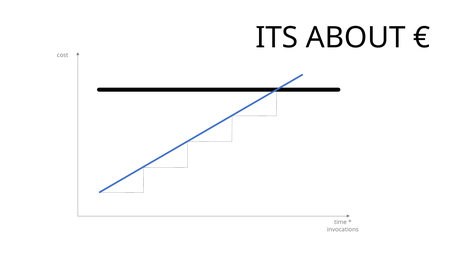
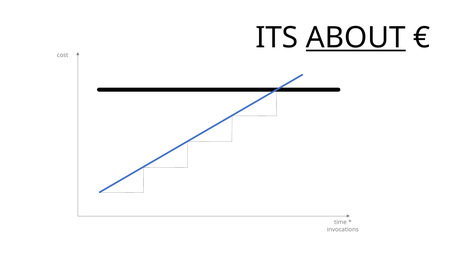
ABOUT underline: none -> present (356, 38)
